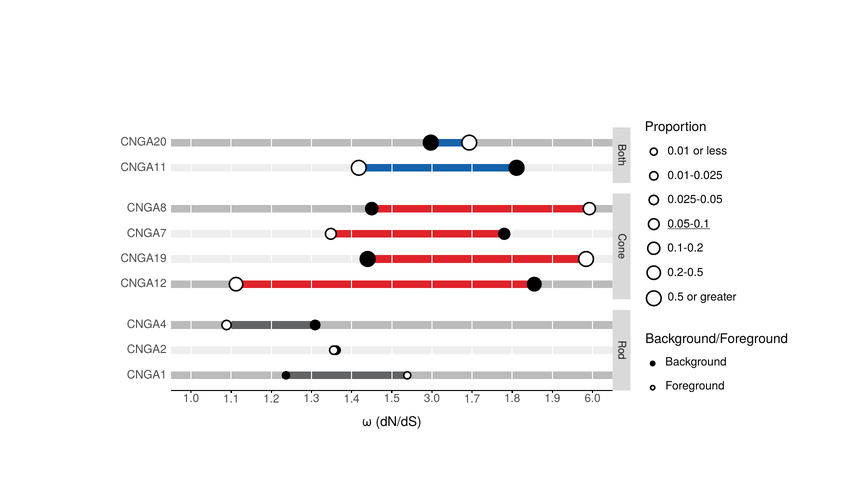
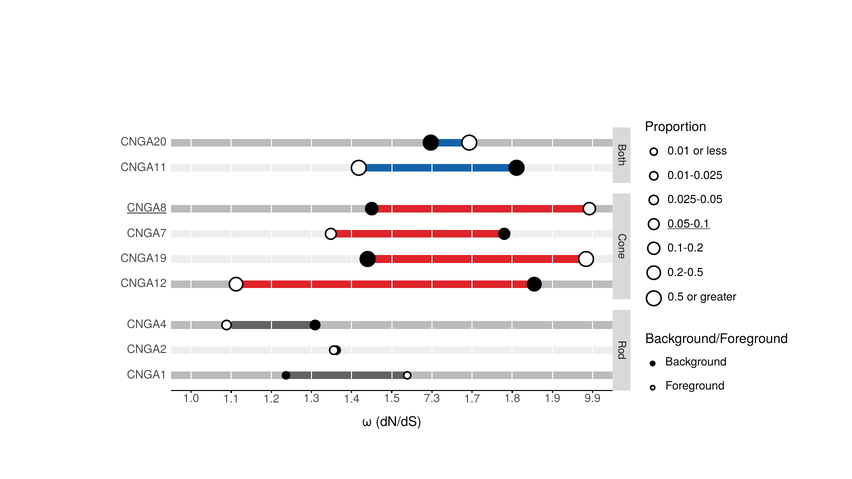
CNGA8 underline: none -> present (147, 208)
3.0: 3.0 -> 7.3 (432, 399)
6.0: 6.0 -> 9.9 (593, 399)
